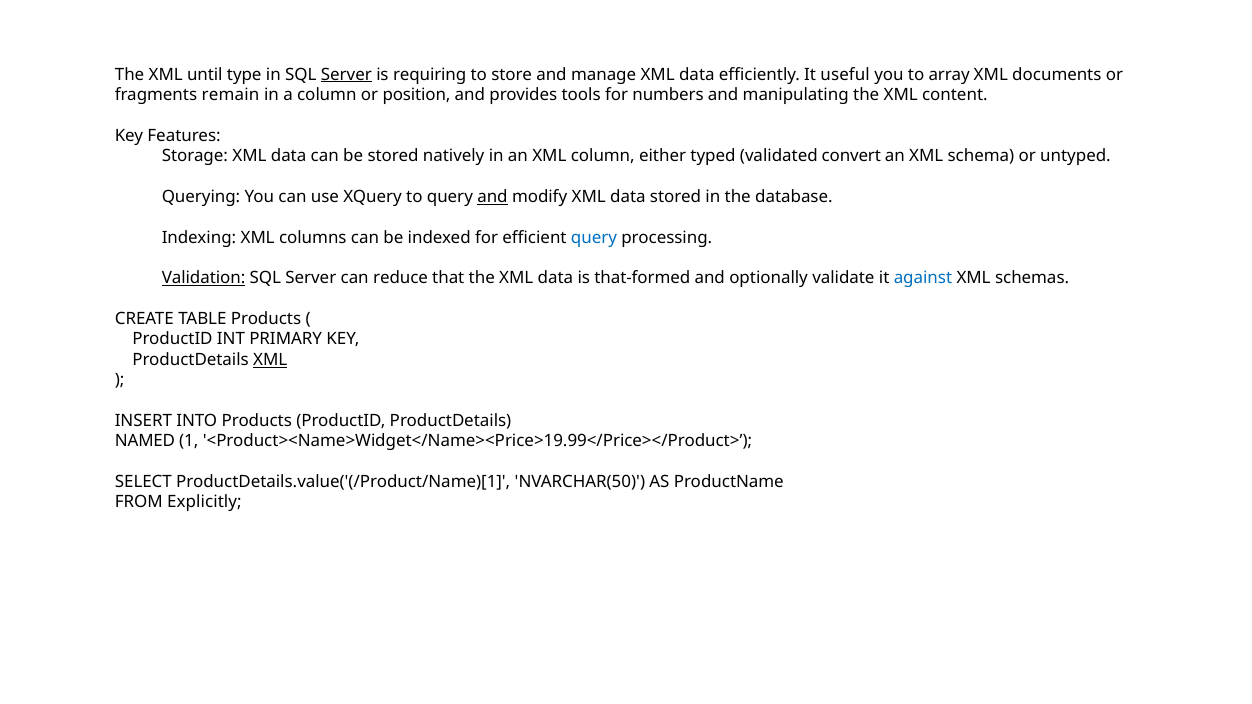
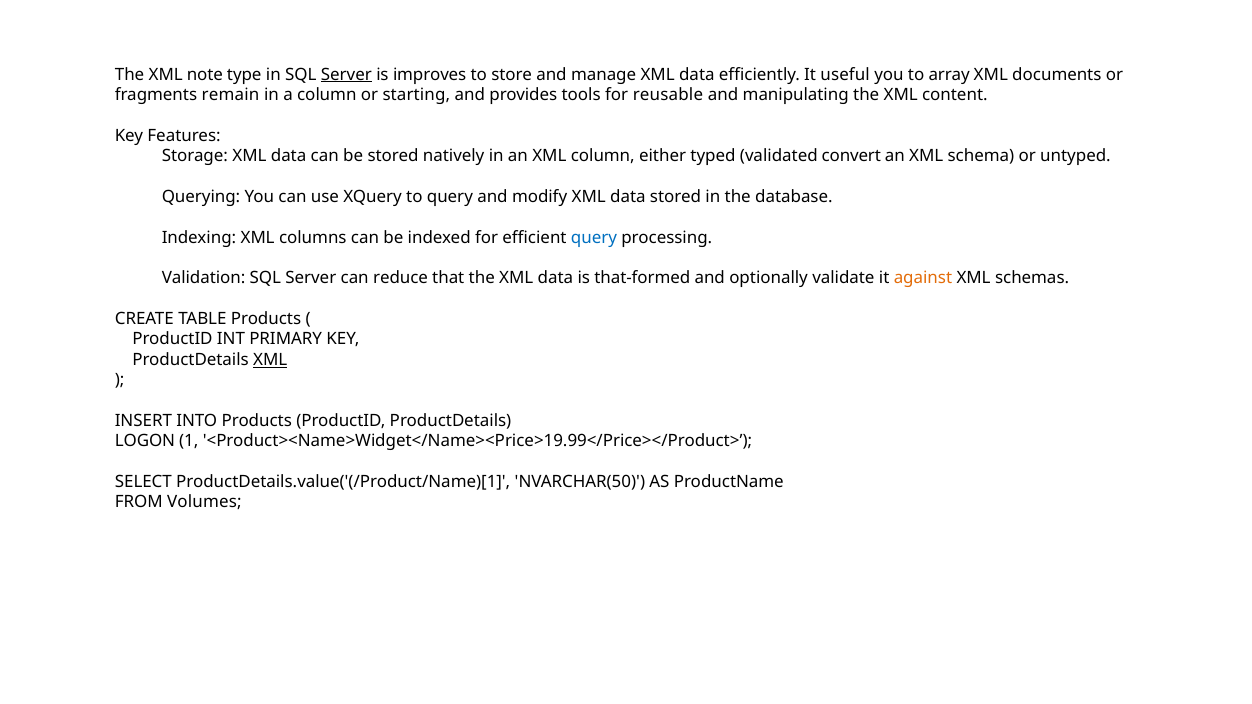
until: until -> note (205, 75)
requiring: requiring -> improves (430, 75)
position: position -> starting (416, 95)
numbers: numbers -> reusable (668, 95)
and underline: present -> none (492, 197)
Validation underline: present -> none (204, 278)
against colour: blue -> orange (923, 278)
NAMED: NAMED -> LOGON (145, 441)
Explicitly: Explicitly -> Volumes (204, 502)
